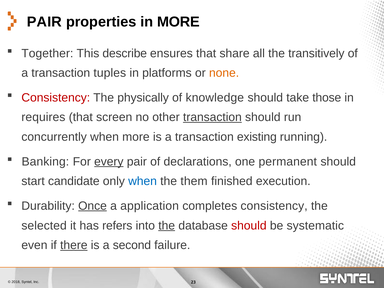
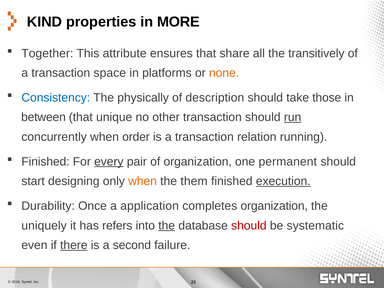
PAIR: PAIR -> KIND (44, 22)
describe: describe -> attribute (125, 53)
tuples: tuples -> space (110, 73)
Consistency colour: red -> blue (56, 98)
knowledge: knowledge -> description (215, 98)
requires: requires -> between (43, 117)
screen: screen -> unique (114, 117)
transaction underline: present -> none (212, 117)
run underline: none -> present (293, 117)
when more: more -> order (136, 137)
existing: existing -> relation (257, 137)
Banking: Banking -> Finished (45, 162)
of declarations: declarations -> organization (198, 162)
candidate: candidate -> designing (74, 181)
when colour: blue -> orange (143, 181)
execution underline: none -> present (283, 181)
Once underline: present -> none (92, 206)
completes consistency: consistency -> organization (274, 206)
selected: selected -> uniquely (44, 226)
